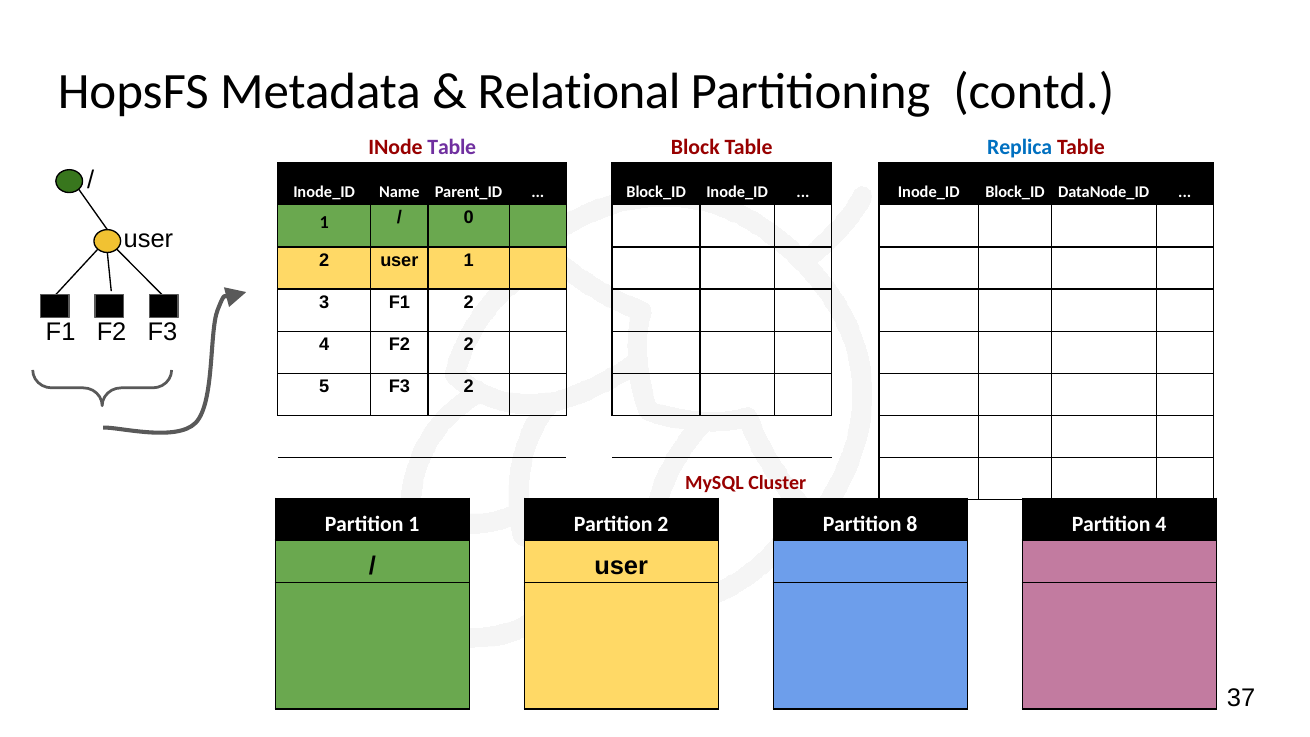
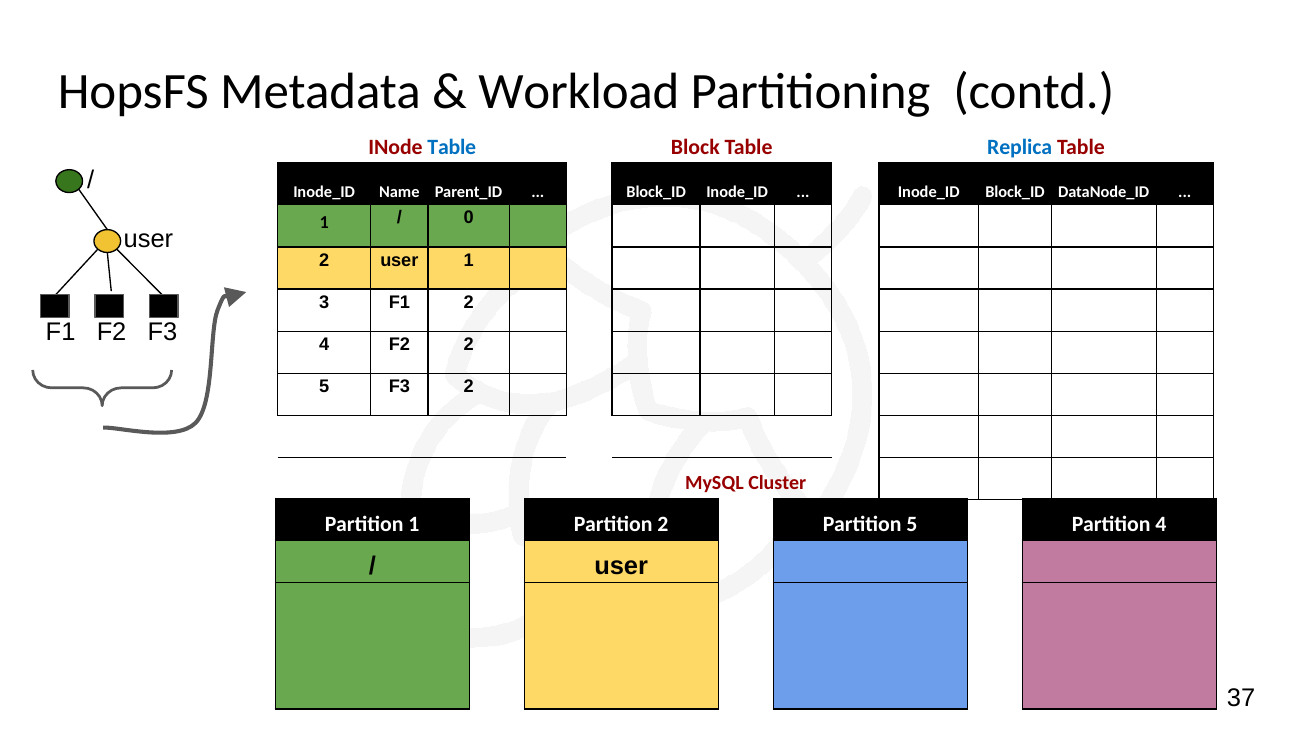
Relational: Relational -> Workload (579, 92)
Table colour: purple -> blue (452, 147)
Partition 8: 8 -> 5 (912, 524)
